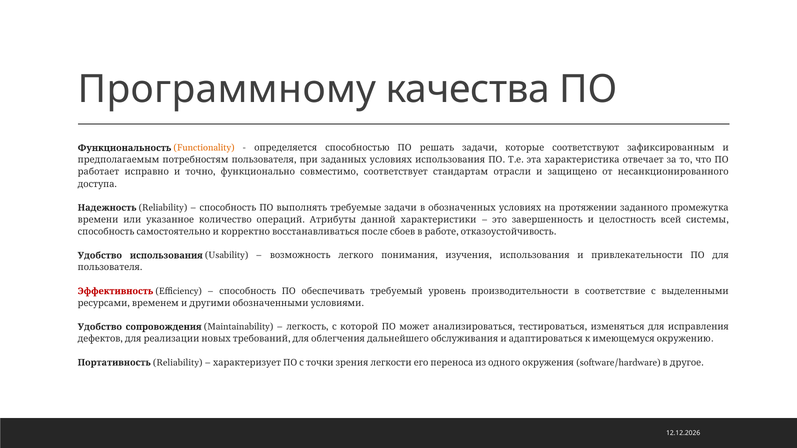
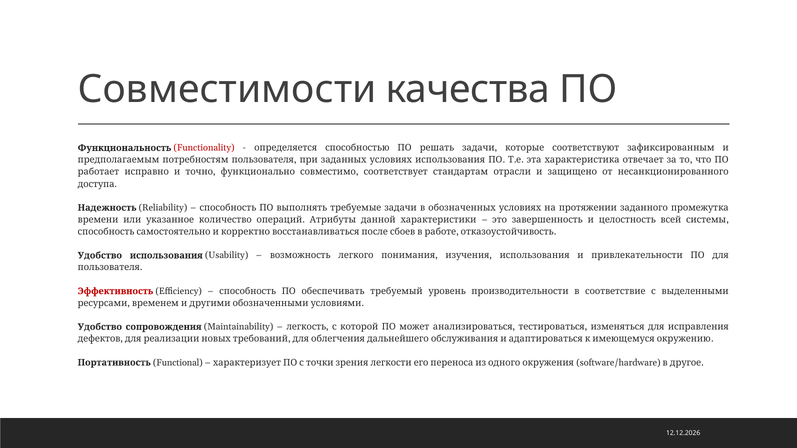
Программному: Программному -> Совместимости (227, 89)
Functionality colour: orange -> red (204, 148)
Портативность Reliability: Reliability -> Functional (178, 363)
